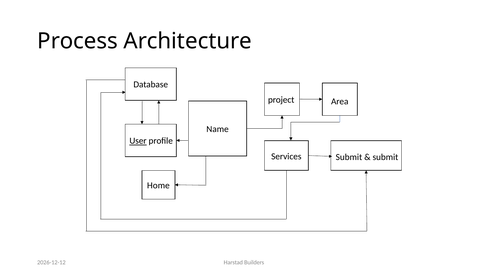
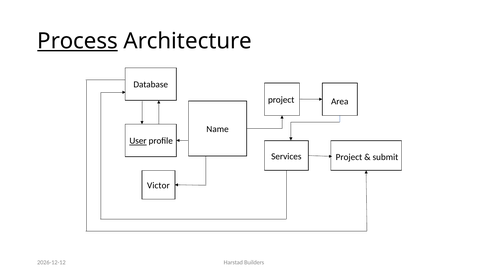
Process underline: none -> present (78, 41)
Services Submit: Submit -> Project (349, 157)
Home: Home -> Victor (158, 185)
